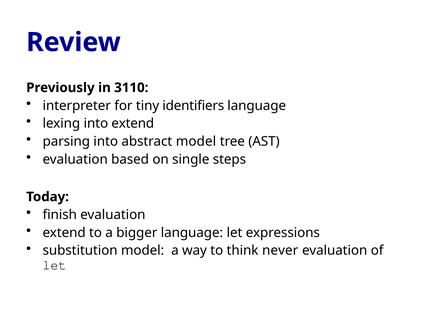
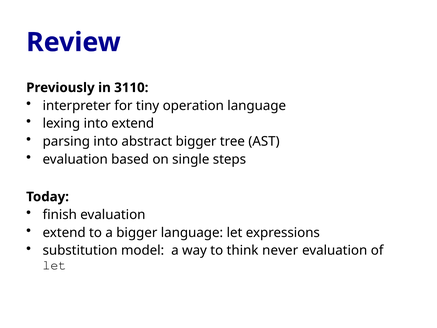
identifiers: identifiers -> operation (193, 106)
abstract model: model -> bigger (196, 141)
